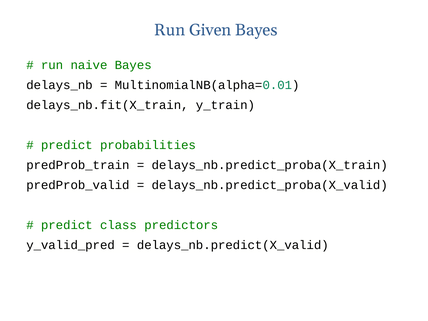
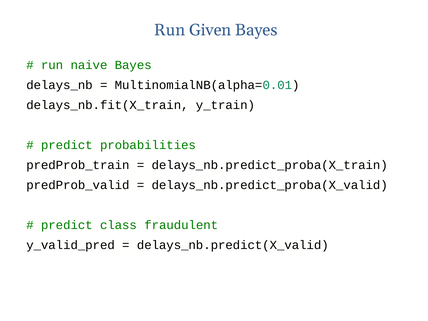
predictors: predictors -> fraudulent (181, 225)
